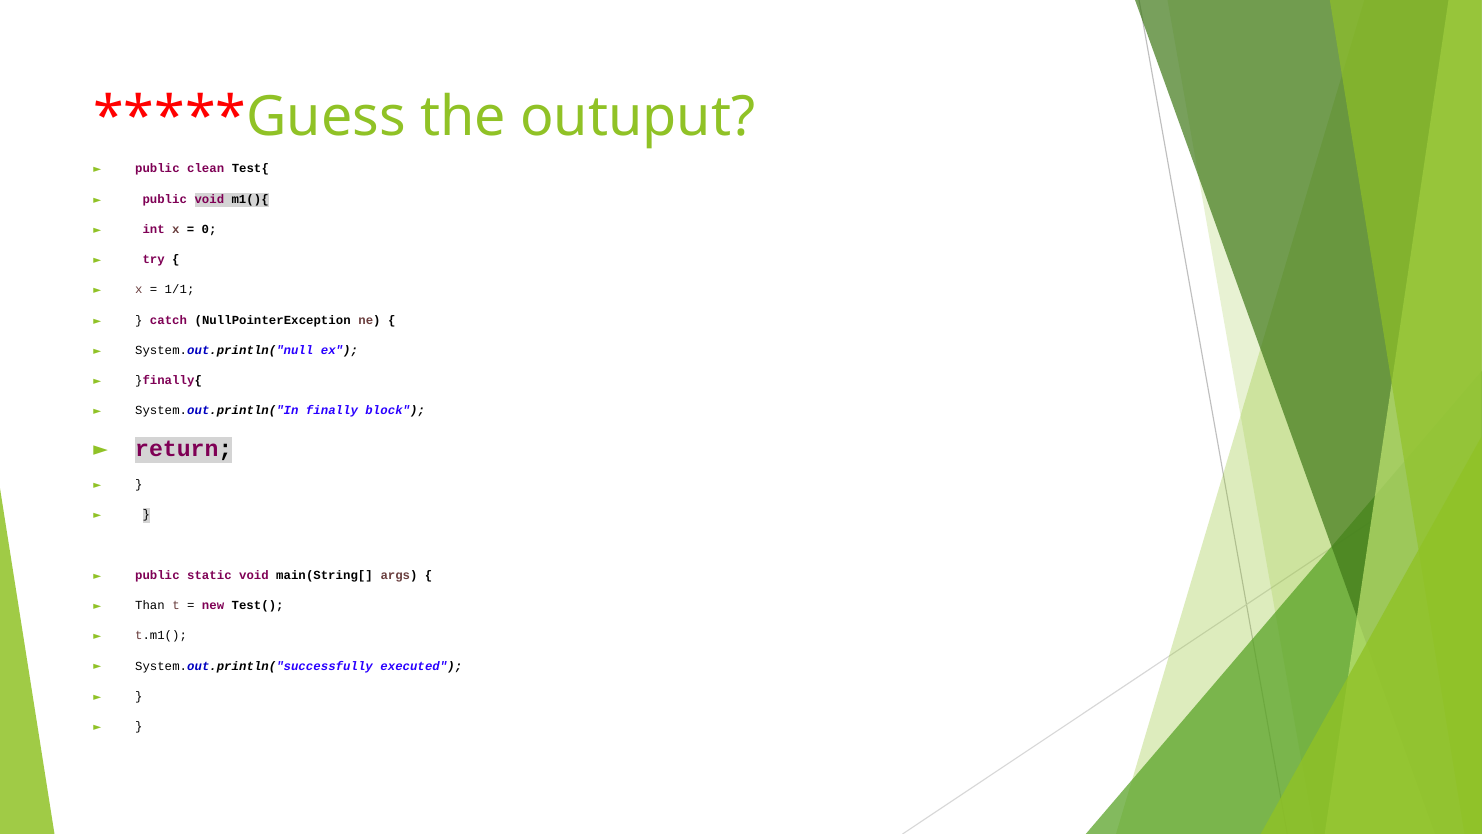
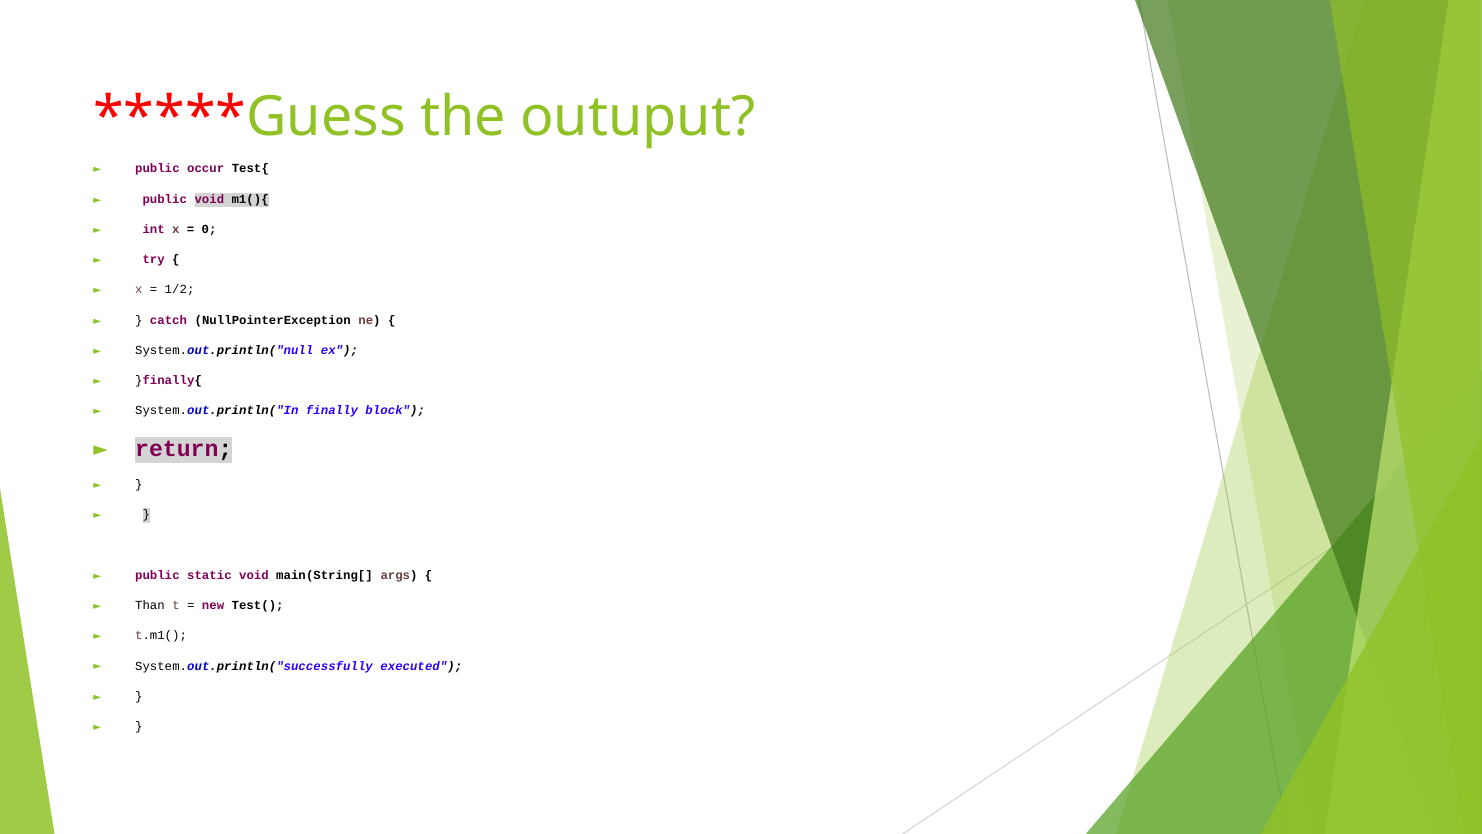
clean: clean -> occur (206, 169)
1/1: 1/1 -> 1/2 (180, 290)
